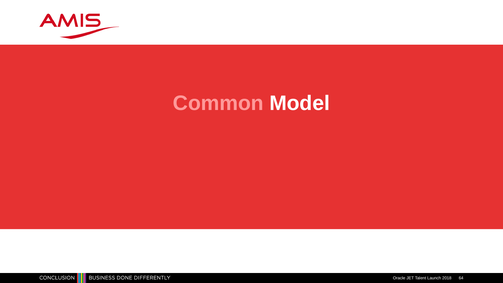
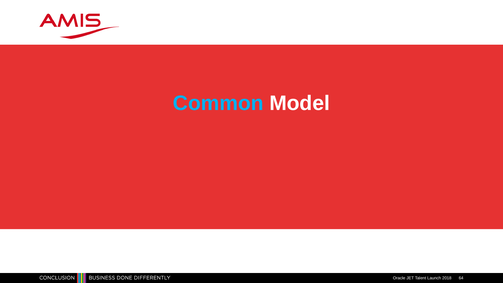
Common colour: pink -> light blue (218, 103)
